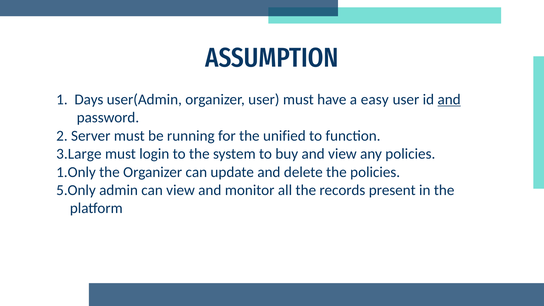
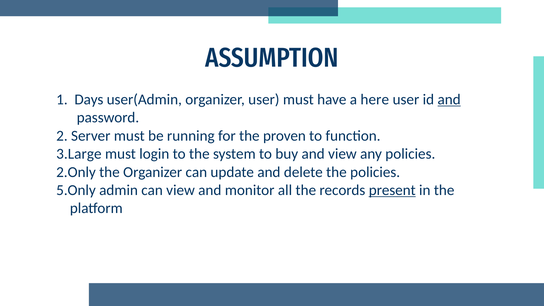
easy: easy -> here (375, 100)
unified: unified -> proven (284, 136)
1.Only: 1.Only -> 2.Only (76, 172)
present underline: none -> present (392, 190)
